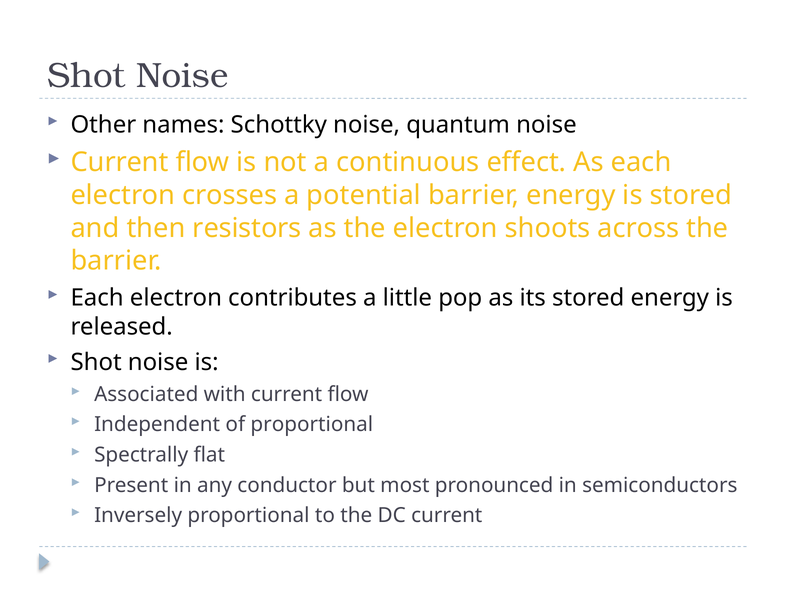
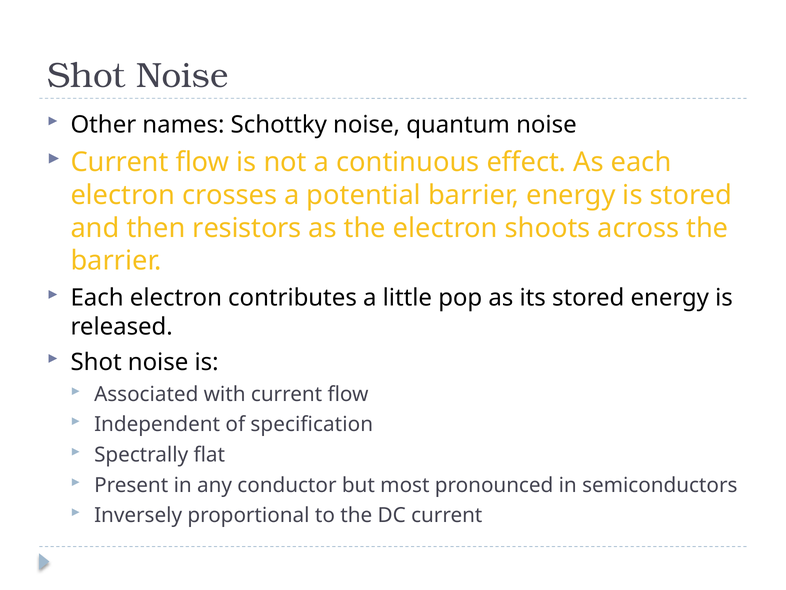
of proportional: proportional -> specification (312, 424)
